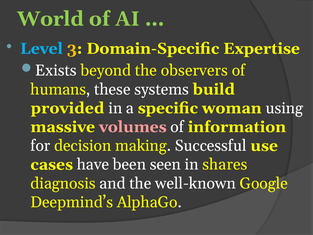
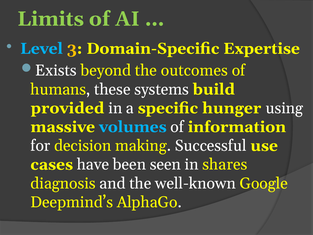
World: World -> Limits (51, 19)
observers: observers -> outcomes (194, 70)
woman: woman -> hunger (232, 108)
volumes colour: pink -> light blue (133, 127)
